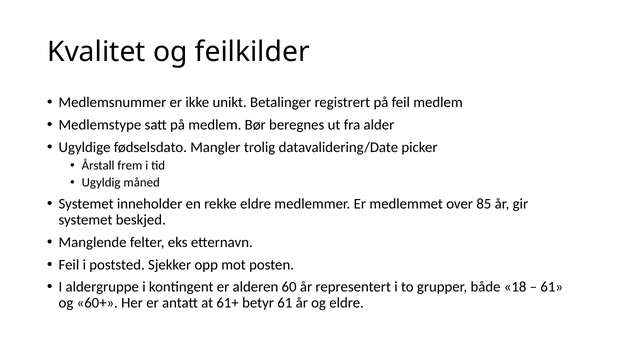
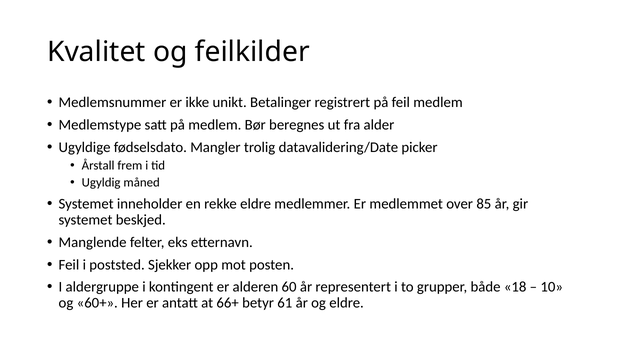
61: 61 -> 10 (552, 287)
61+: 61+ -> 66+ (228, 303)
